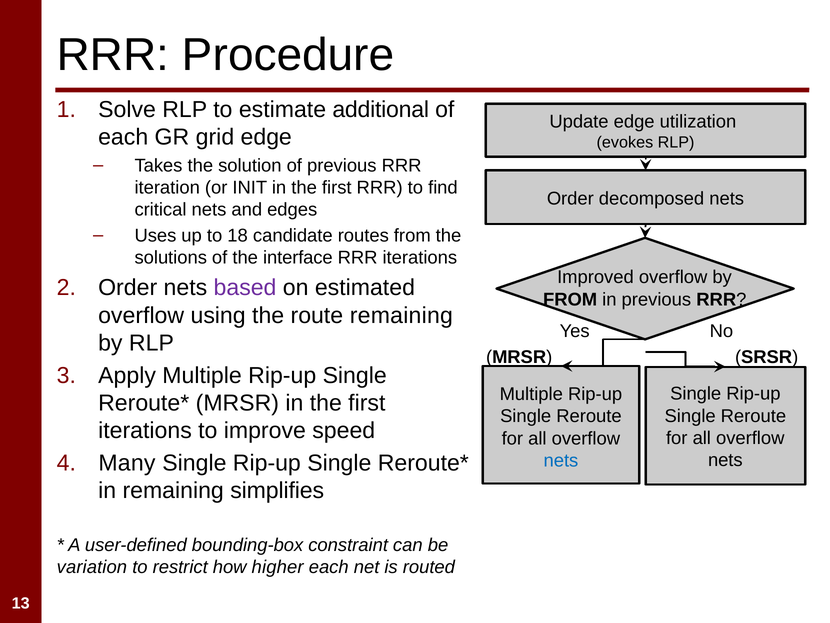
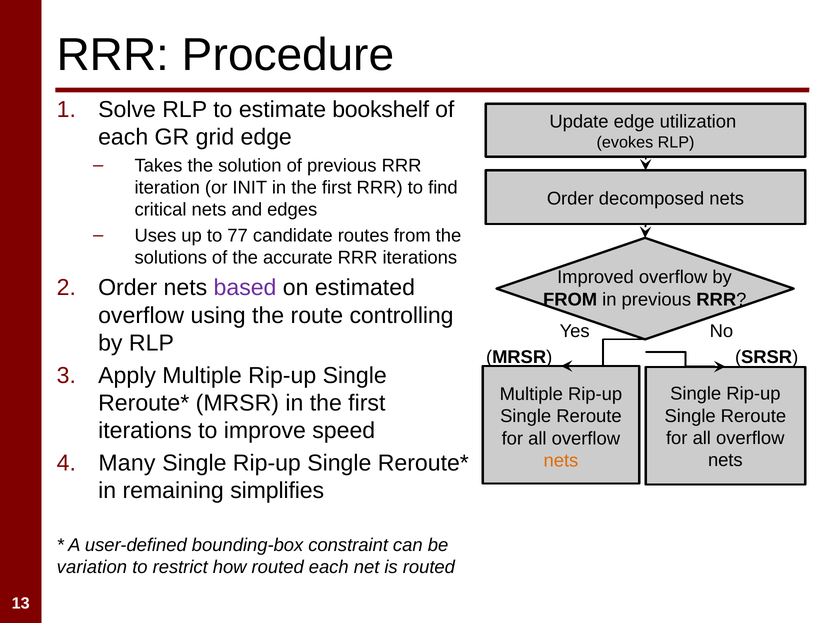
additional: additional -> bookshelf (381, 110)
18: 18 -> 77 (238, 236)
interface: interface -> accurate (298, 258)
route remaining: remaining -> controlling (402, 315)
nets colour: blue -> orange (561, 460)
how higher: higher -> routed (278, 567)
